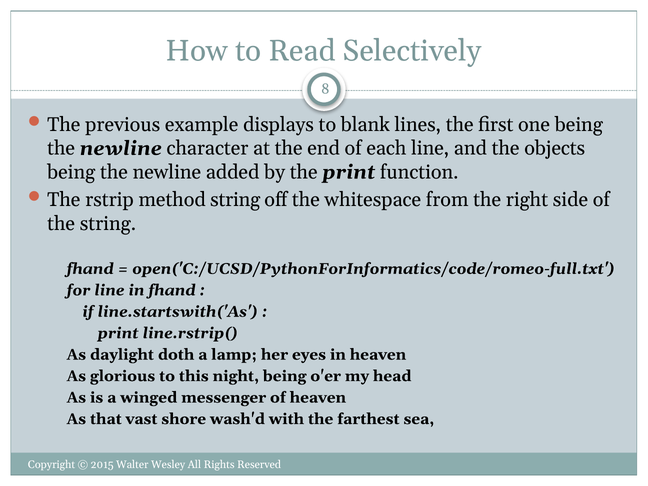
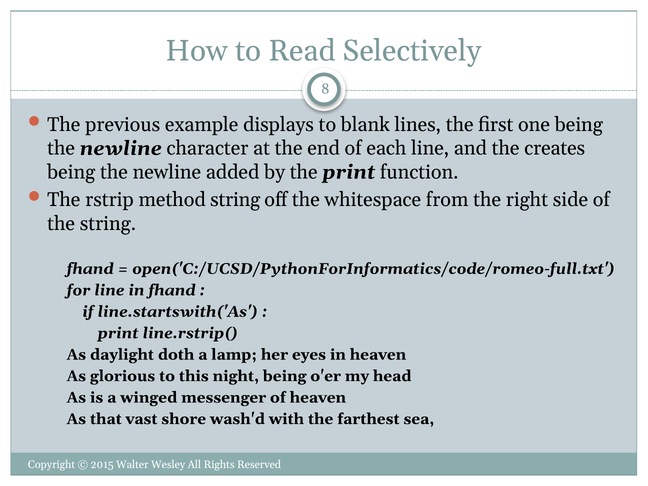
objects: objects -> creates (555, 148)
